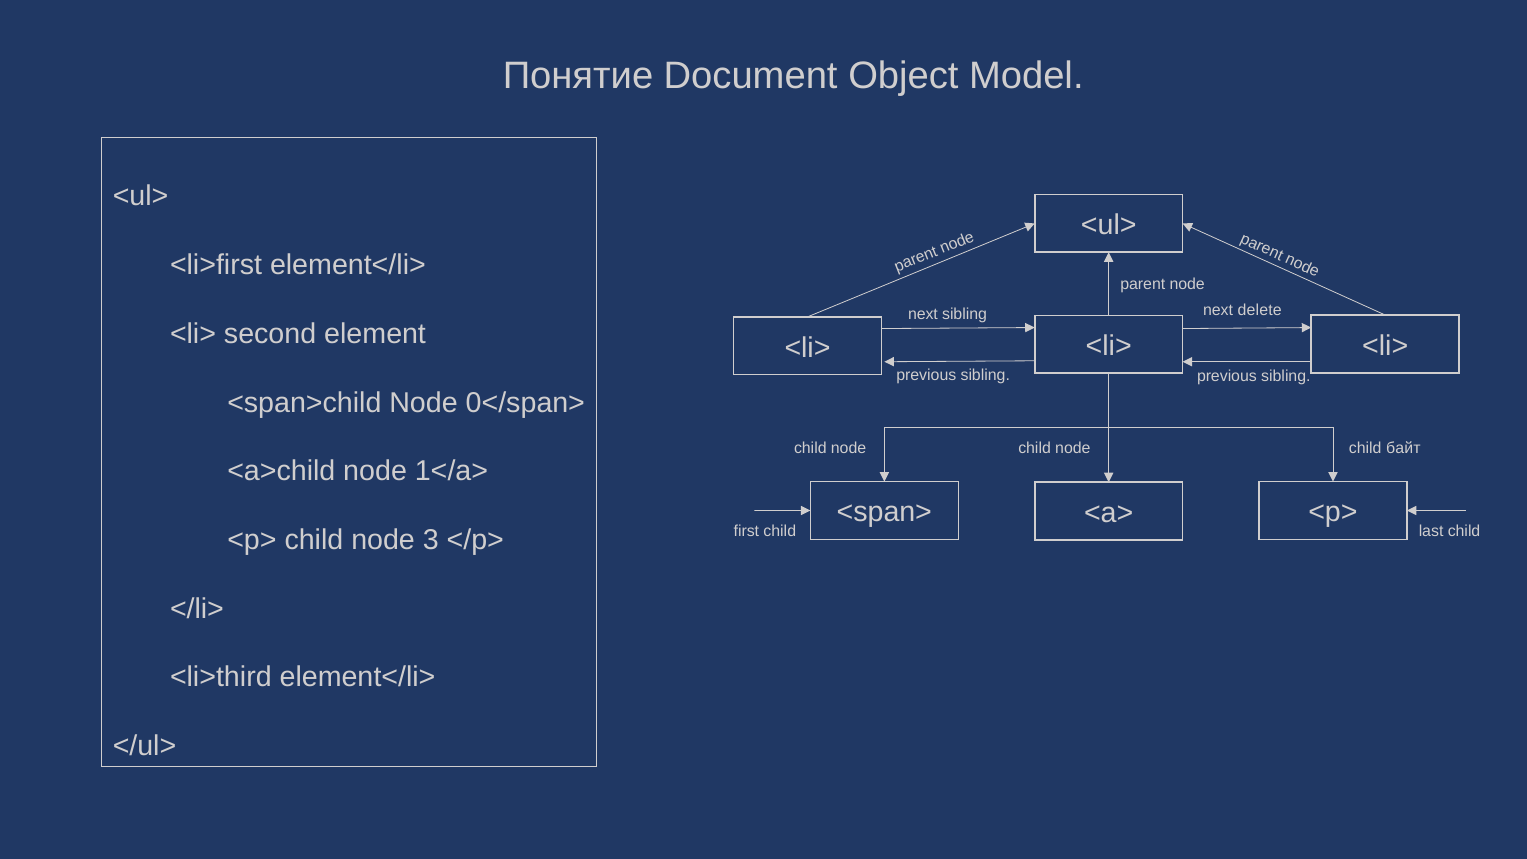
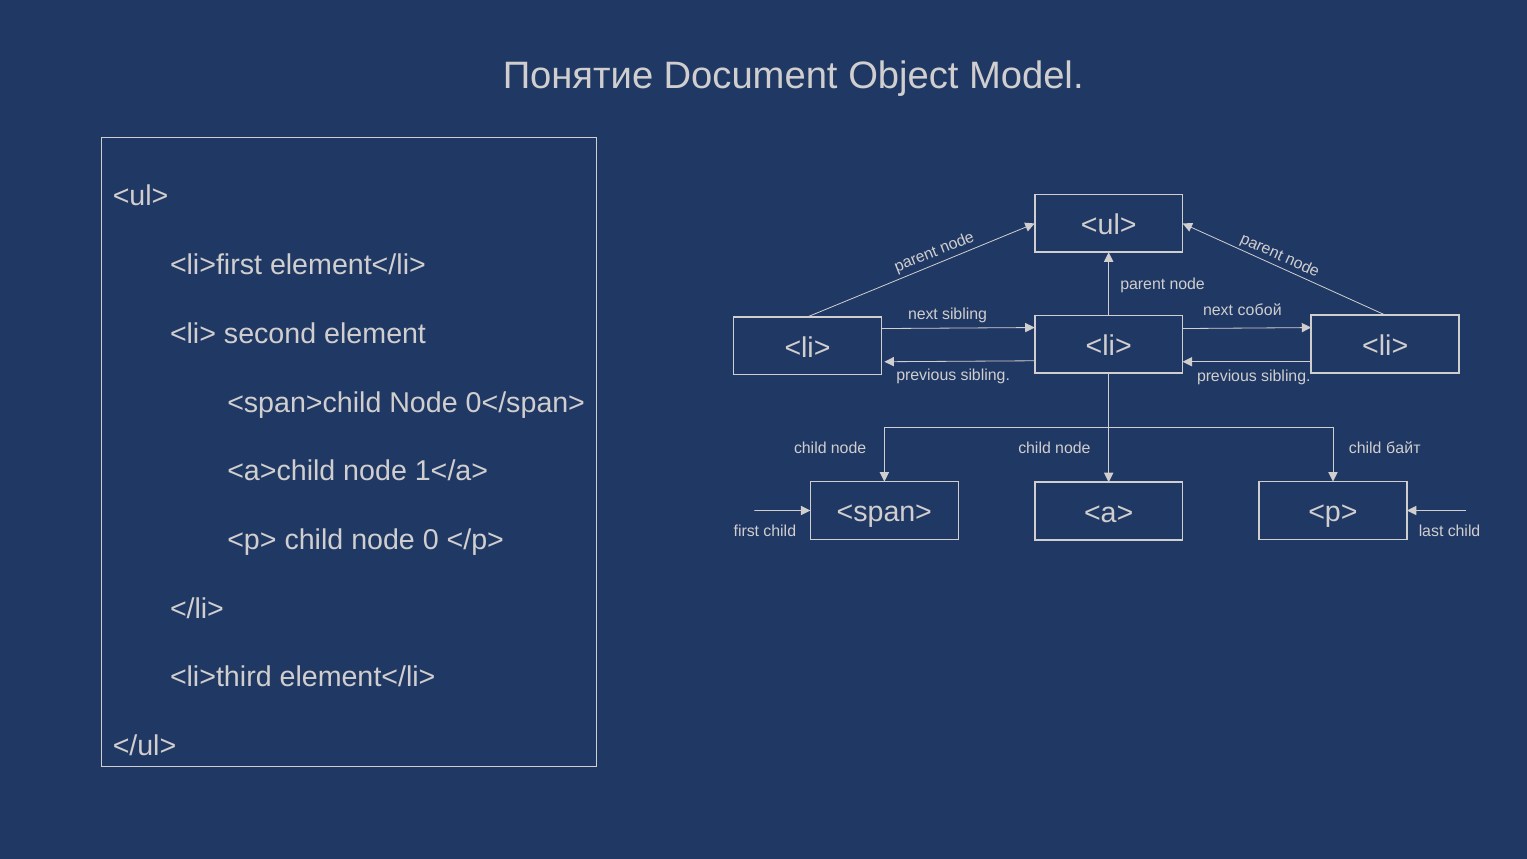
delete: delete -> собой (1260, 310)
3: 3 -> 0 (431, 540)
